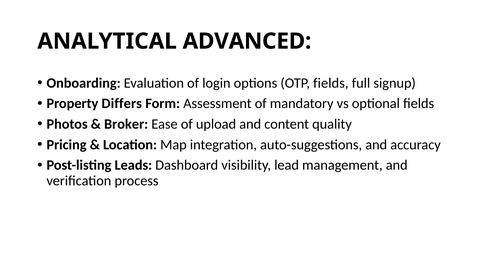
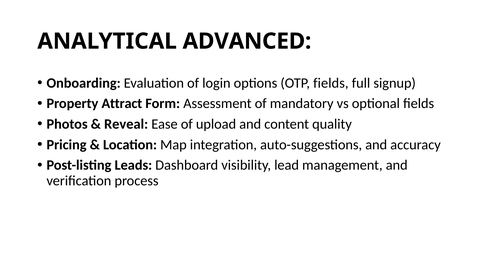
Differs: Differs -> Attract (122, 103)
Broker: Broker -> Reveal (126, 124)
